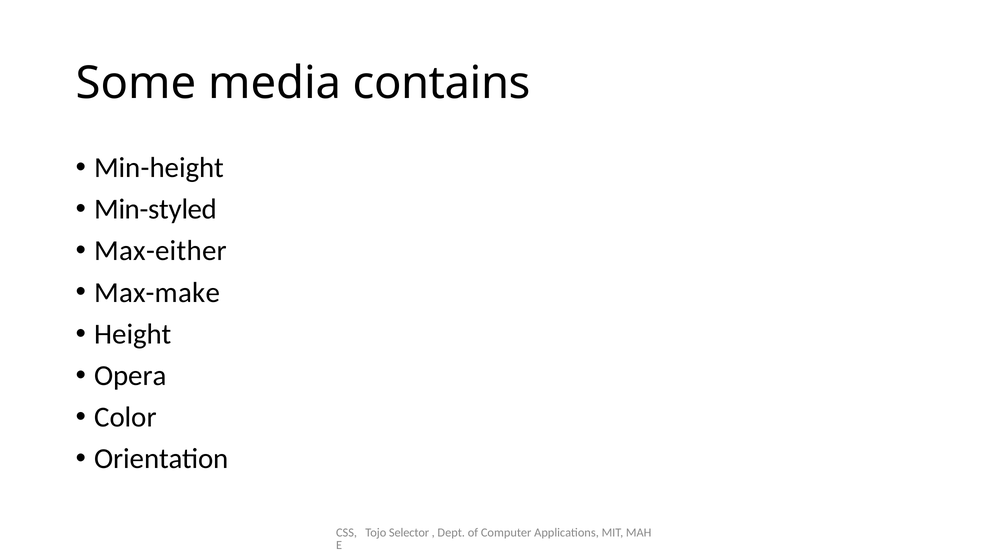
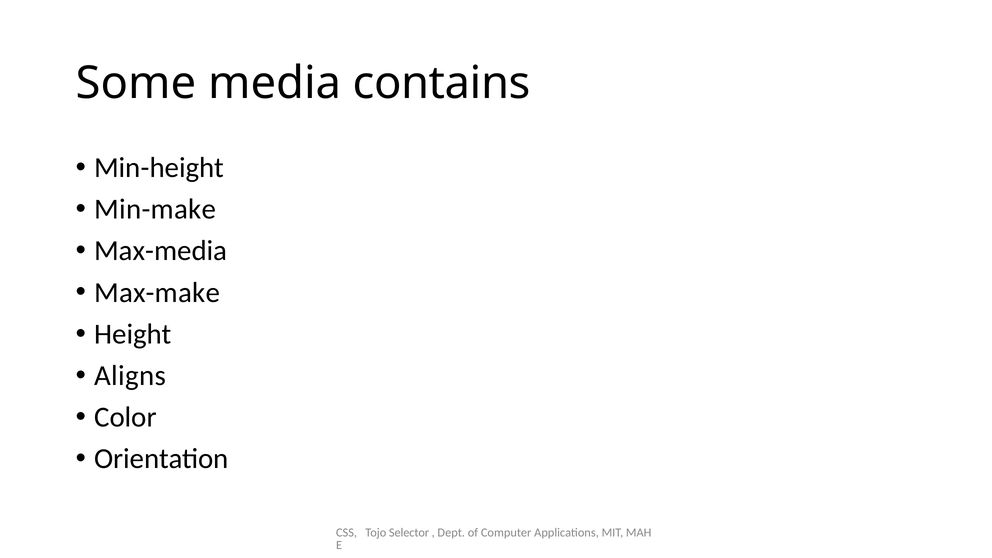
Min-styled: Min-styled -> Min-make (155, 209)
Max-either: Max-either -> Max-media (161, 251)
Opera: Opera -> Aligns (130, 376)
